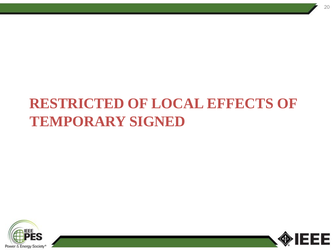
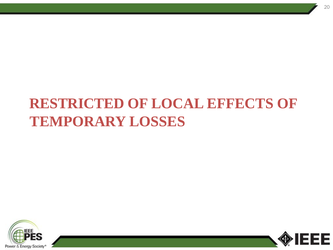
SIGNED: SIGNED -> LOSSES (157, 121)
